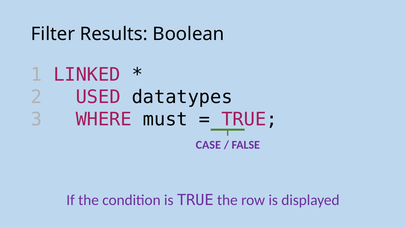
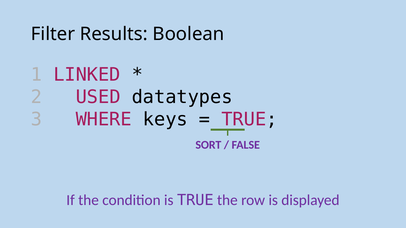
must: must -> keys (165, 120)
CASE: CASE -> SORT (208, 145)
